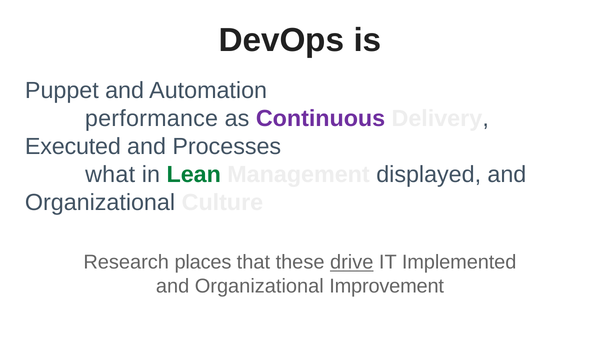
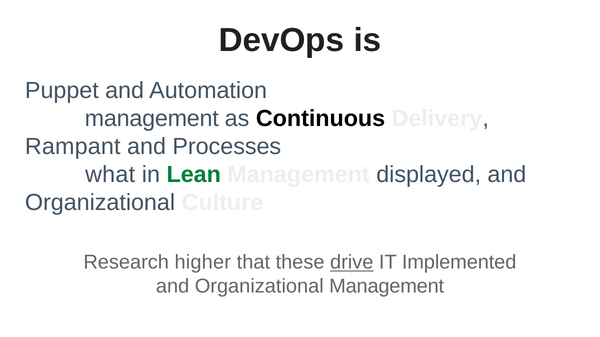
performance: performance -> management (152, 119)
Continuous colour: purple -> black (321, 119)
Executed: Executed -> Rampant (73, 147)
places: places -> higher (203, 262)
Organizational Improvement: Improvement -> Management (387, 286)
